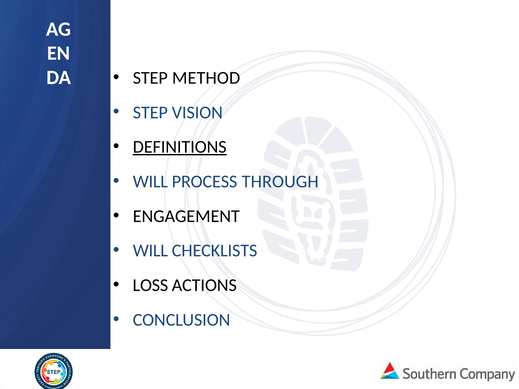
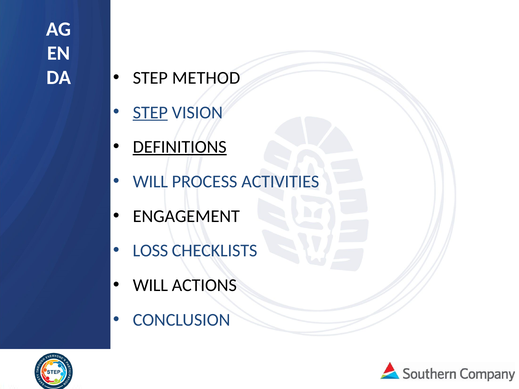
STEP underline: none -> present (150, 112)
THROUGH: THROUGH -> ACTIVITIES (280, 182)
WILL: WILL -> LOSS (150, 251)
LOSS: LOSS -> WILL (150, 285)
